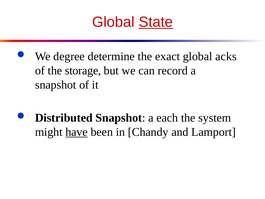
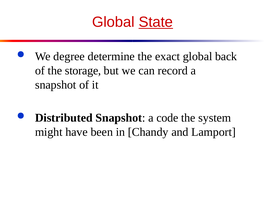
acks: acks -> back (226, 56)
each: each -> code (167, 118)
have underline: present -> none (77, 132)
